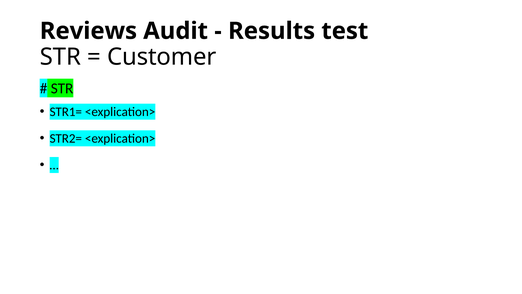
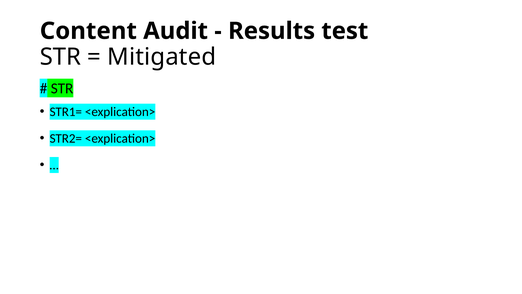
Reviews: Reviews -> Content (88, 31)
Customer: Customer -> Mitigated (162, 57)
